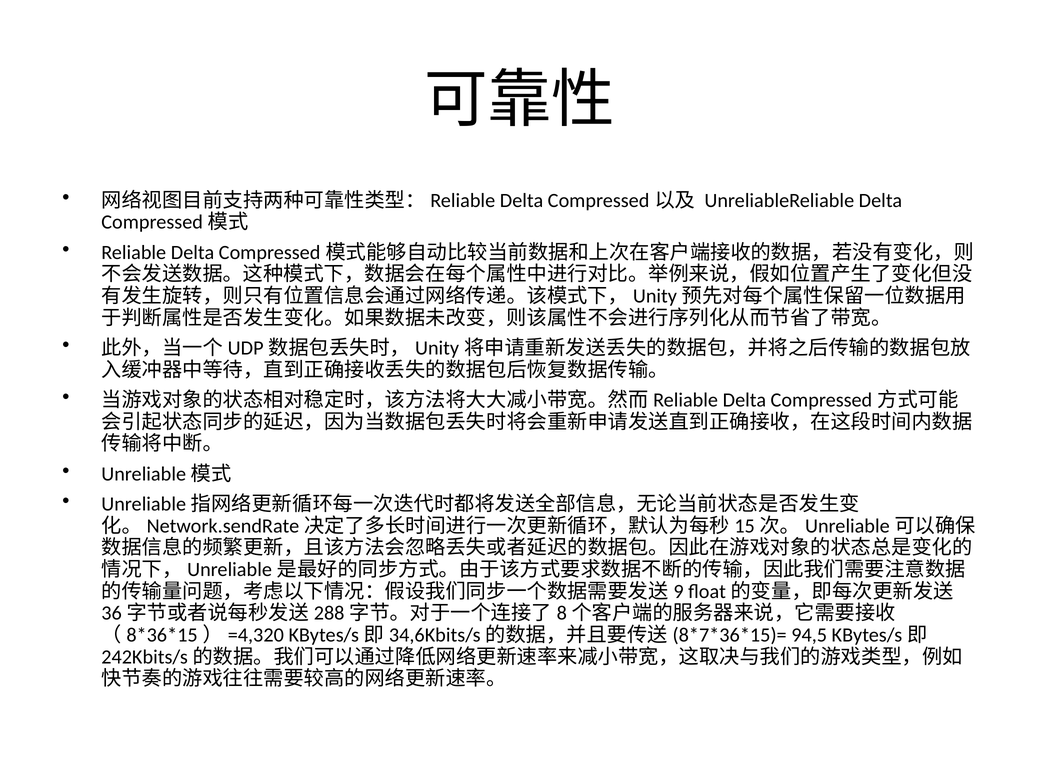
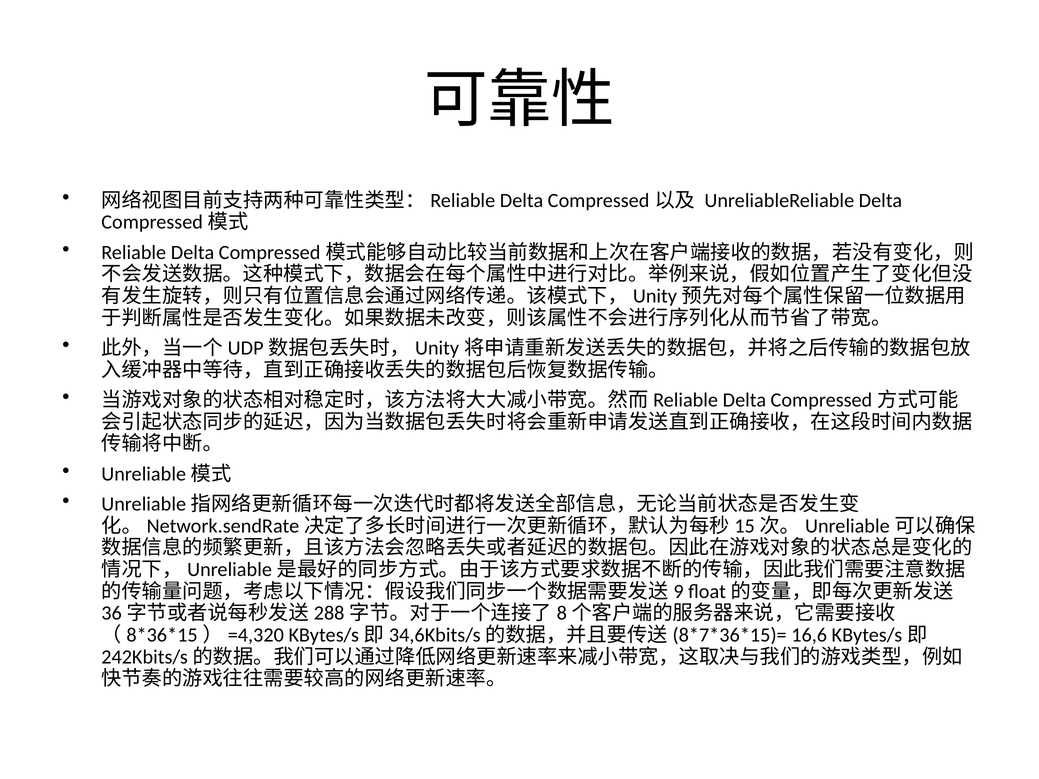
94,5: 94,5 -> 16,6 (809, 635)
